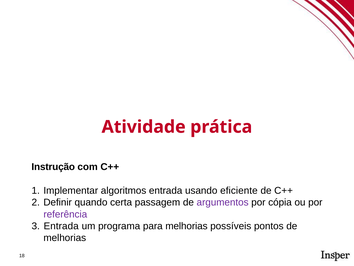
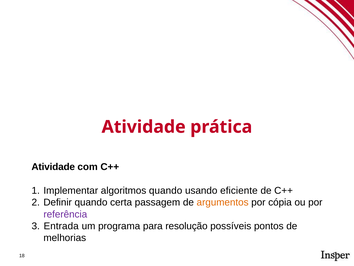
Instrução: Instrução -> Atividade (53, 167)
algoritmos entrada: entrada -> quando (166, 190)
argumentos colour: purple -> orange (223, 202)
para melhorias: melhorias -> resolução (186, 226)
